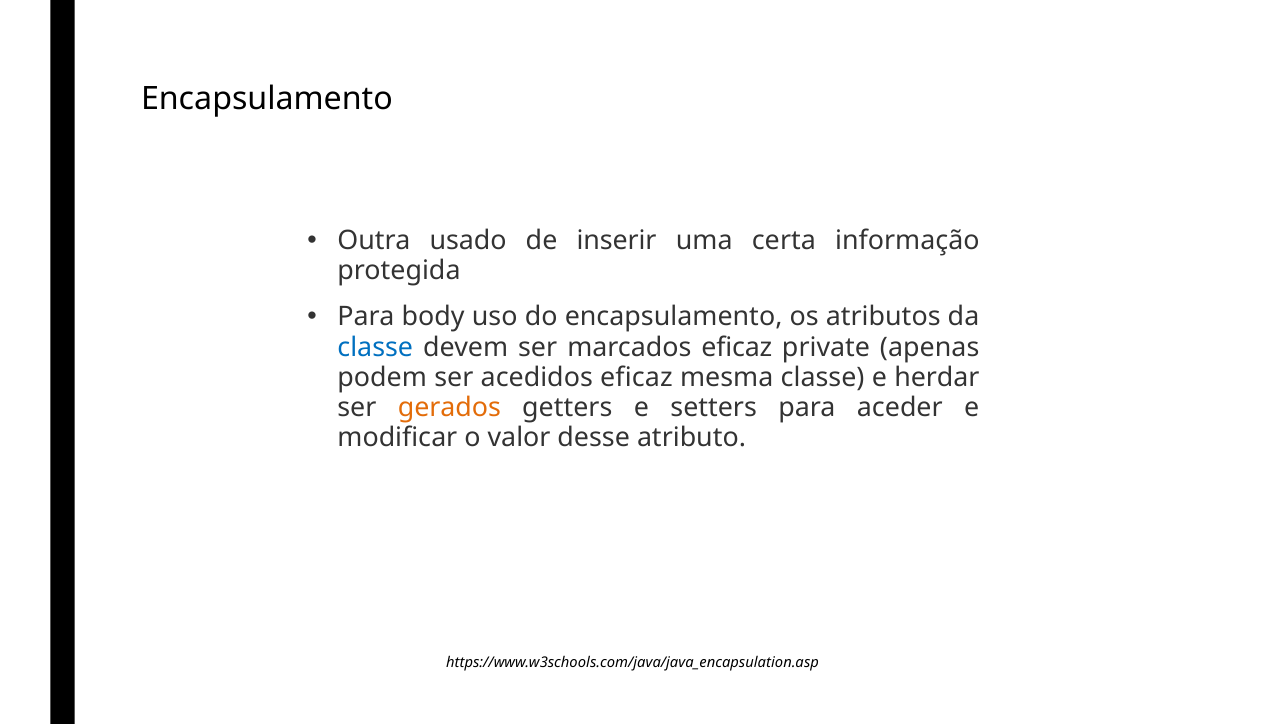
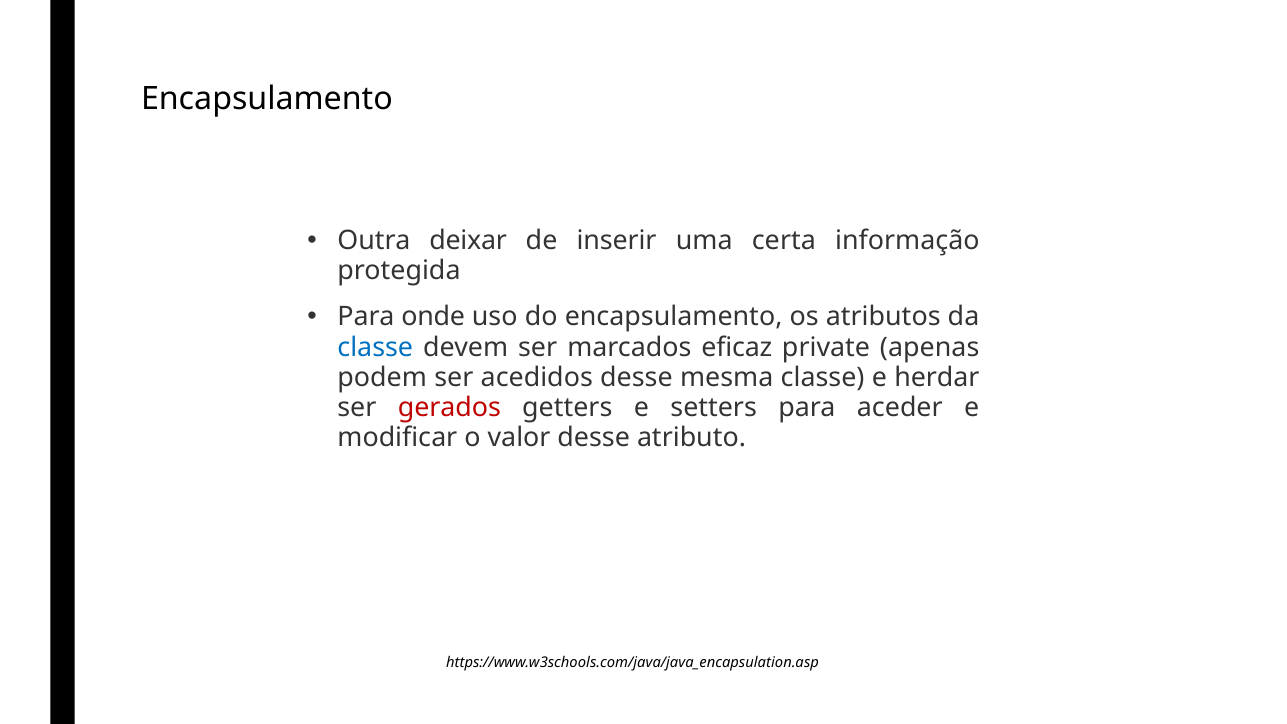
usado: usado -> deixar (468, 240)
body: body -> onde (433, 317)
acedidos eficaz: eficaz -> desse (636, 377)
gerados colour: orange -> red (449, 408)
